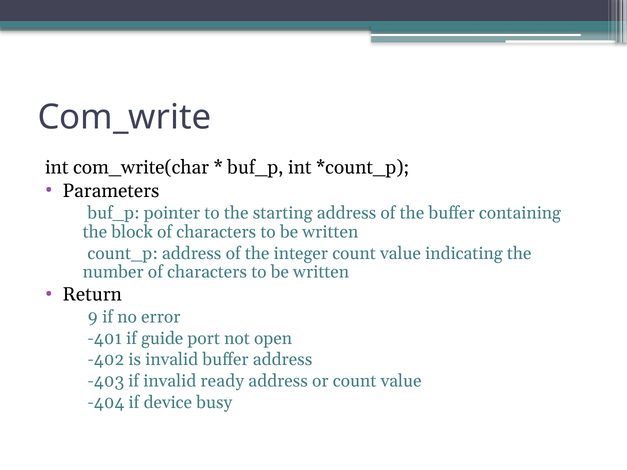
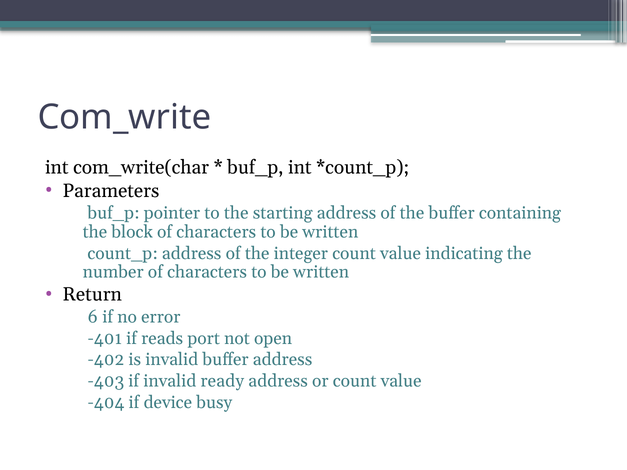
9: 9 -> 6 (93, 317)
guide: guide -> reads (162, 338)
